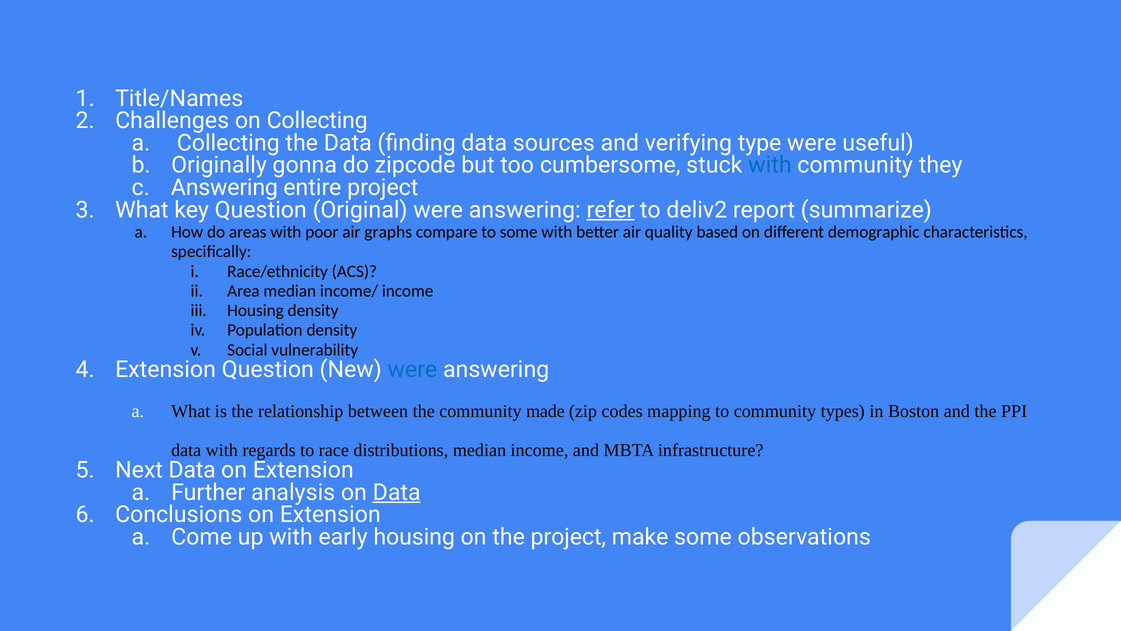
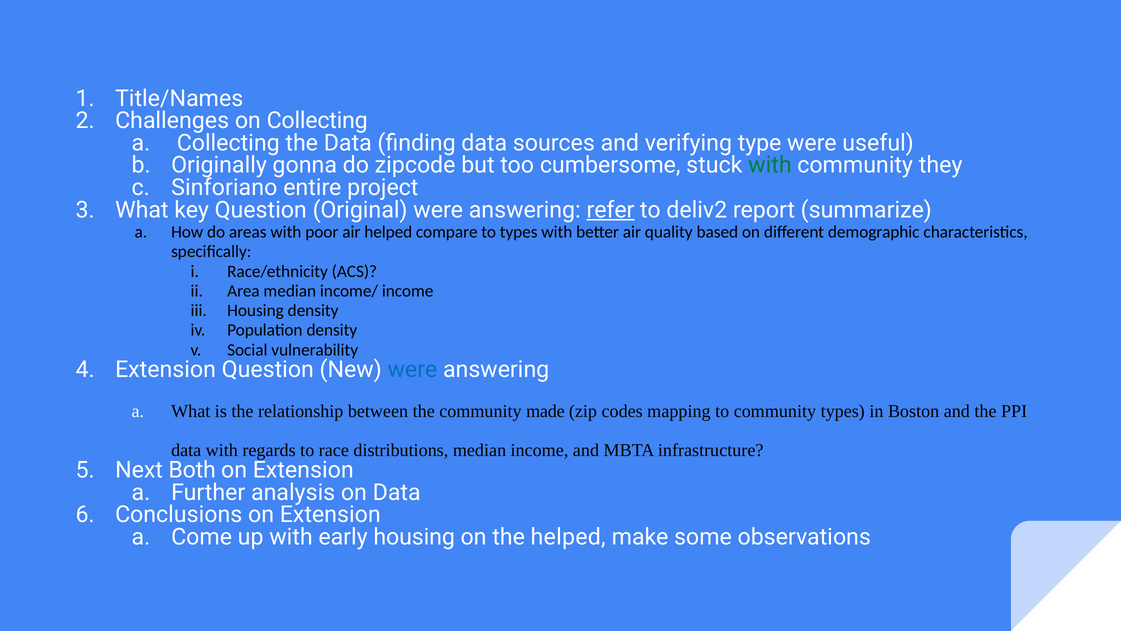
with colour: blue -> green (770, 165)
Answering: Answering -> Sinforiano (224, 187)
air graphs: graphs -> helped (388, 232)
to some: some -> types (519, 232)
Next Data: Data -> Both (192, 470)
Data underline: present -> none (397, 492)
the project: project -> helped (568, 537)
